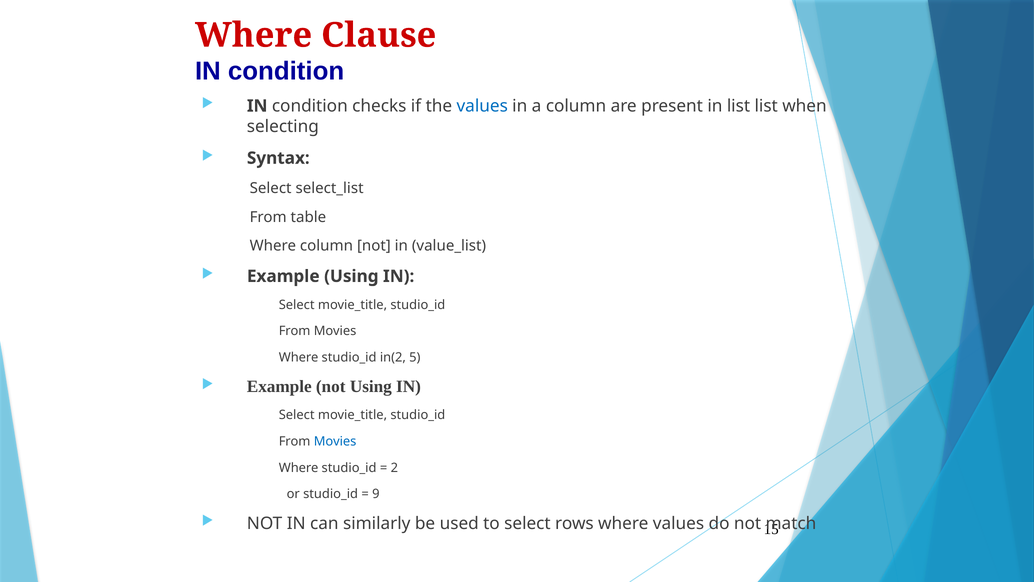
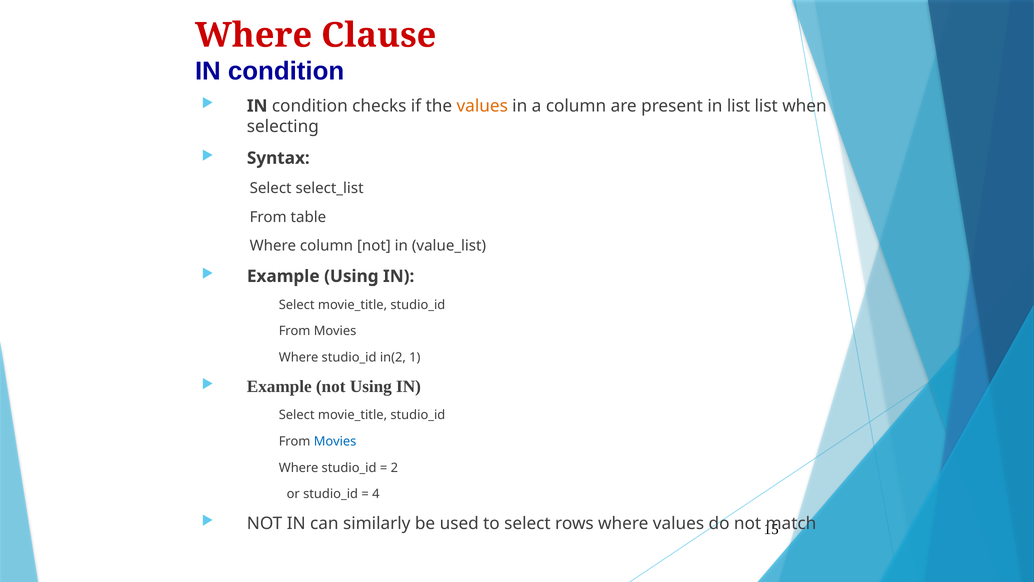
values colour: blue -> orange (482, 106)
5: 5 -> 1 (415, 357)
9: 9 -> 4 (376, 494)
